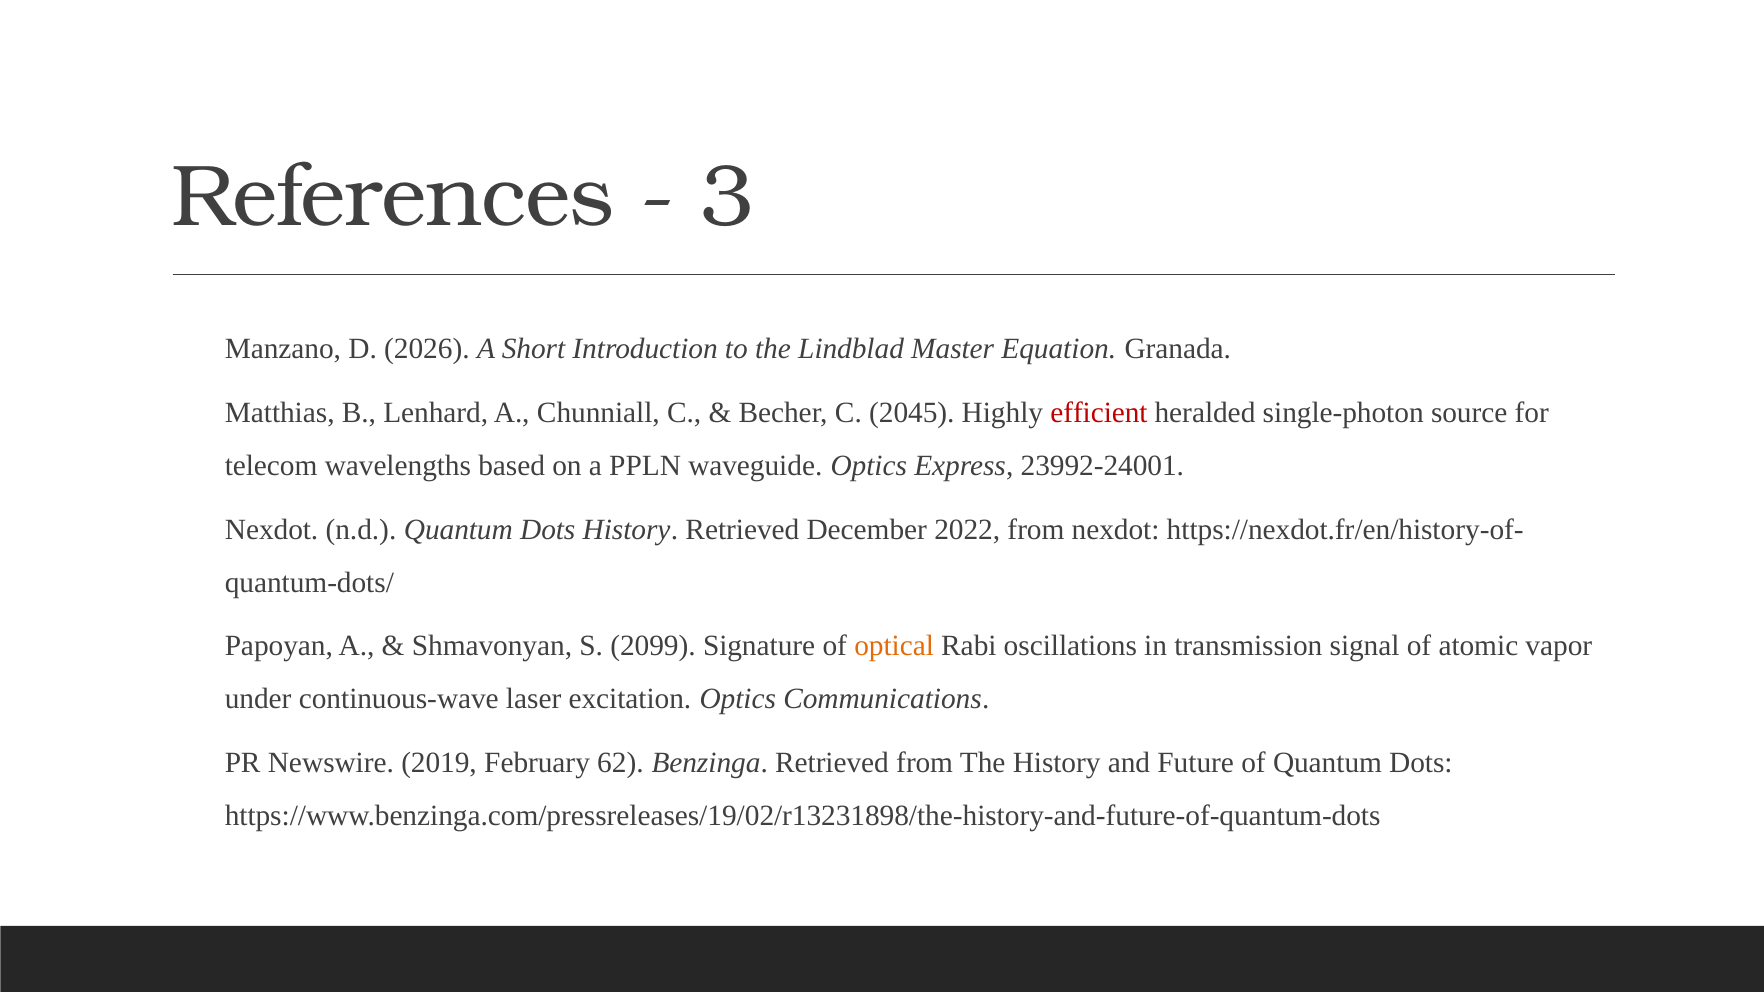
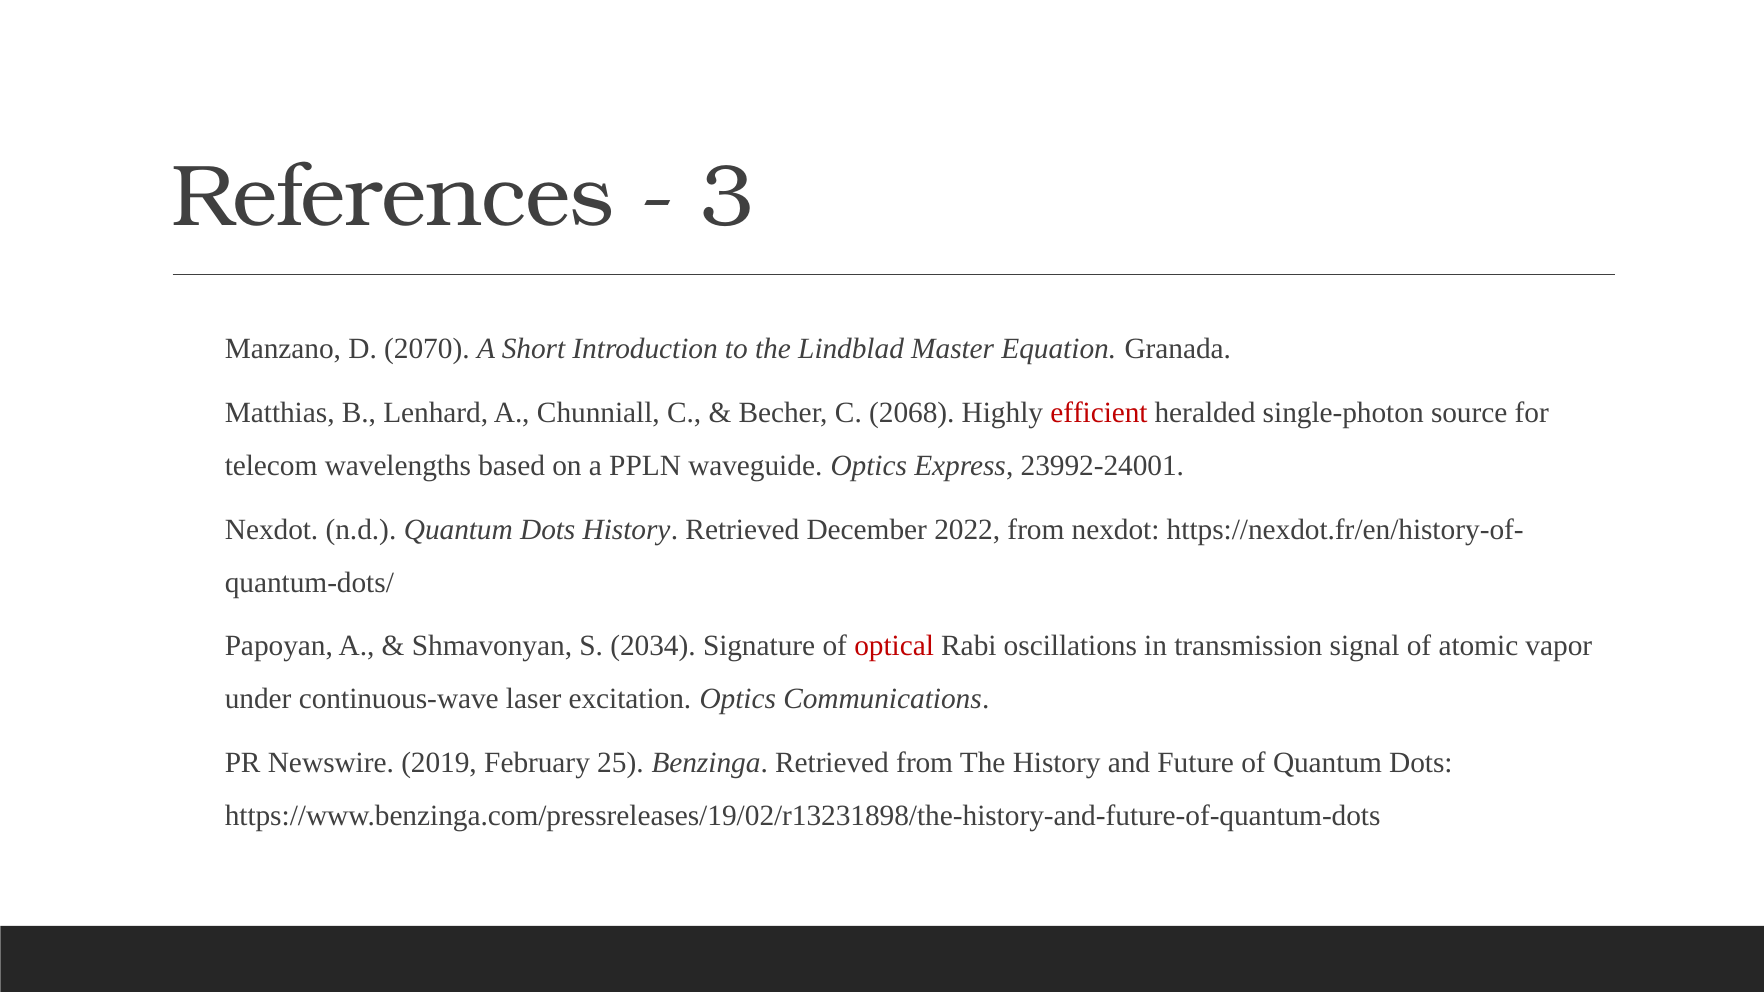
2026: 2026 -> 2070 (427, 349)
2045: 2045 -> 2068 (912, 413)
2099: 2099 -> 2034 (653, 646)
optical colour: orange -> red (894, 646)
62: 62 -> 25 (620, 763)
